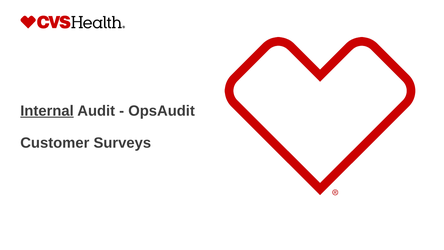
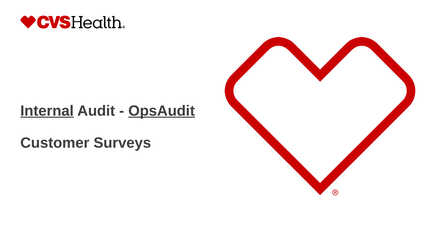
OpsAudit underline: none -> present (162, 111)
